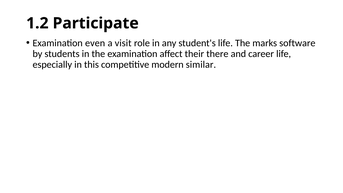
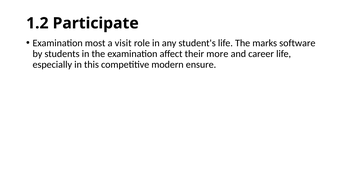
even: even -> most (95, 43)
there: there -> more (217, 54)
similar: similar -> ensure (201, 65)
